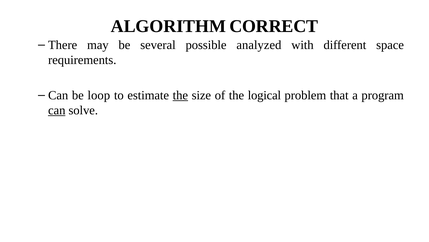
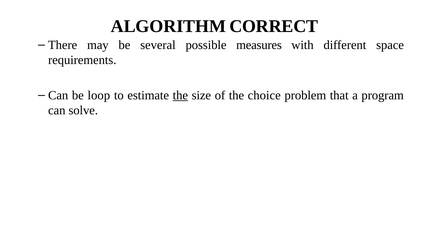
analyzed: analyzed -> measures (259, 45)
logical: logical -> choice (264, 95)
can underline: present -> none (57, 110)
